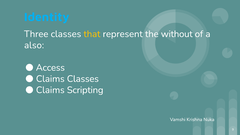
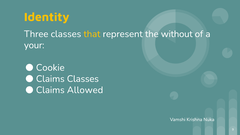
Identity colour: light blue -> yellow (47, 17)
also: also -> your (34, 45)
Access: Access -> Cookie (50, 68)
Scripting: Scripting -> Allowed (85, 90)
